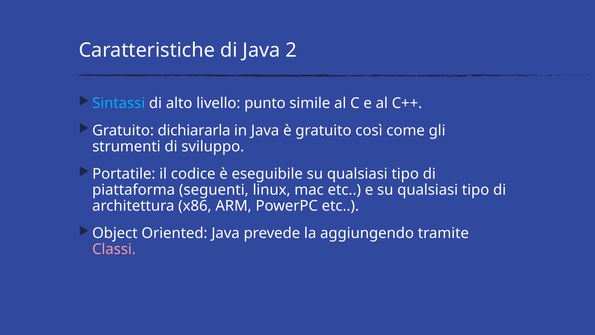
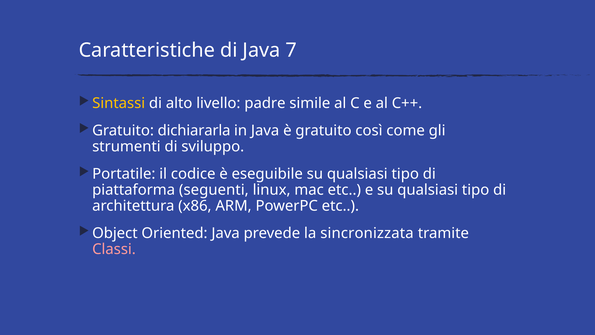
2: 2 -> 7 (291, 50)
Sintassi colour: light blue -> yellow (119, 103)
punto: punto -> padre (265, 103)
aggiungendo: aggiungendo -> sincronizzata (367, 233)
